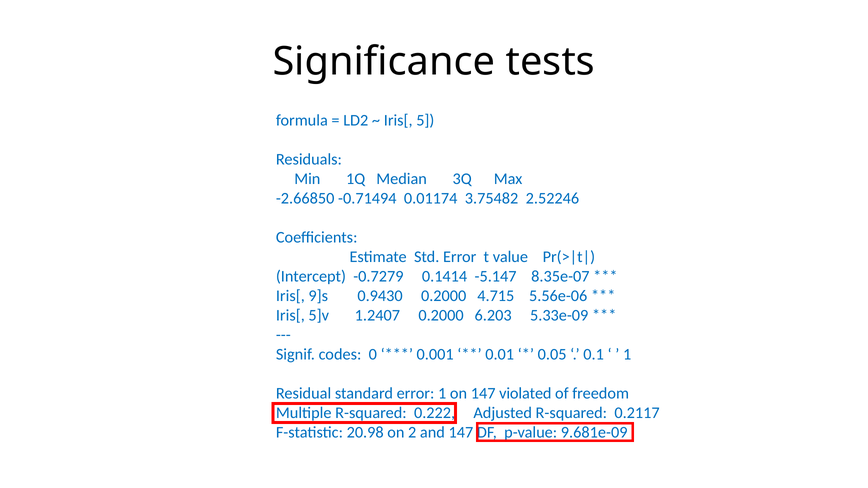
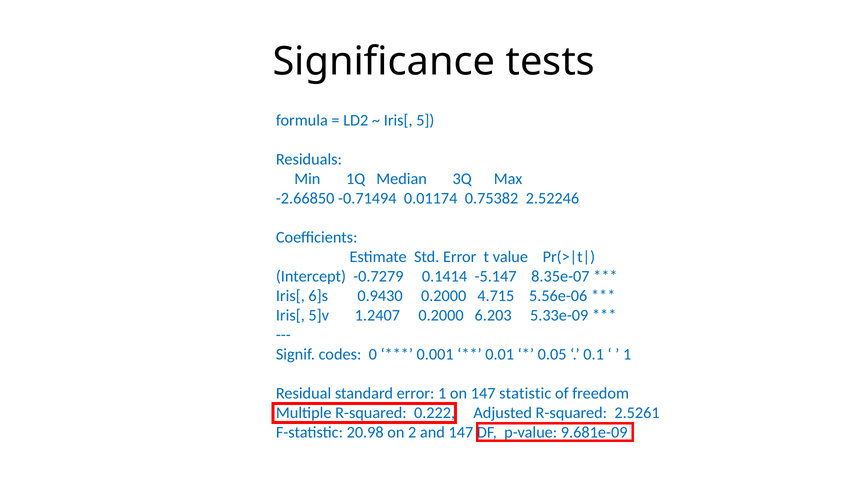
3.75482: 3.75482 -> 0.75382 (492, 198)
9]s: 9]s -> 6]s (318, 296)
violated: violated -> statistic (525, 394)
0.2117: 0.2117 -> 2.5261 (637, 413)
